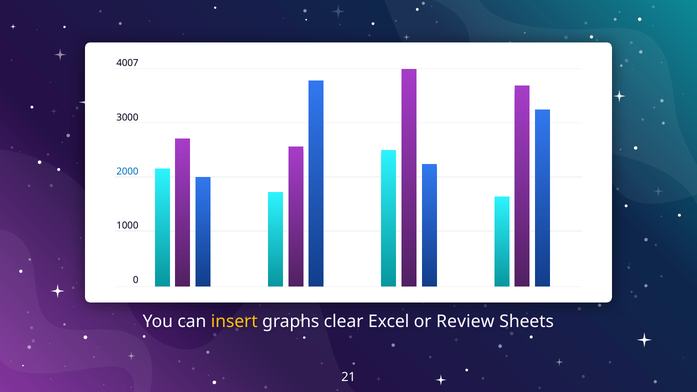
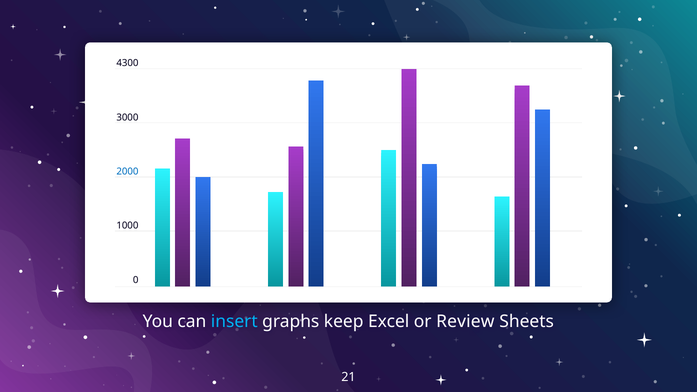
4007: 4007 -> 4300 (127, 63)
insert colour: yellow -> light blue (234, 322)
clear: clear -> keep (344, 322)
